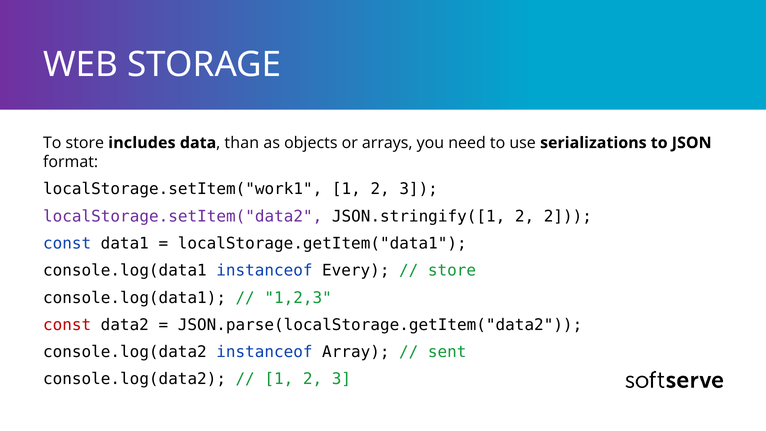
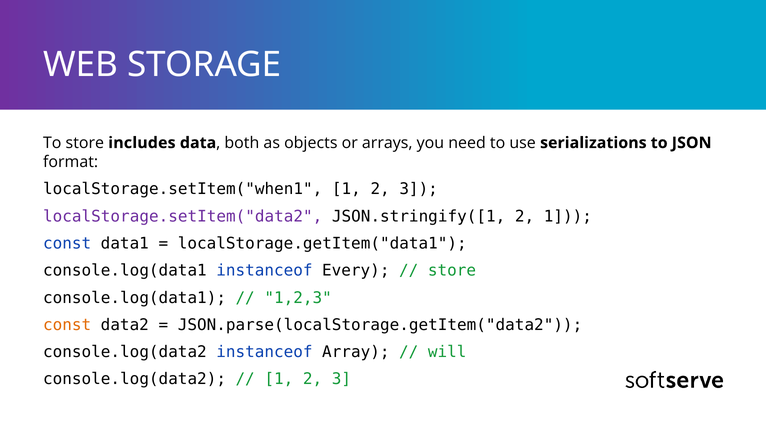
than: than -> both (242, 143)
localStorage.setItem("work1: localStorage.setItem("work1 -> localStorage.setItem("when1 (183, 189)
2 2: 2 -> 1 (568, 216)
const colour: red -> orange (67, 325)
sent: sent -> will (447, 352)
